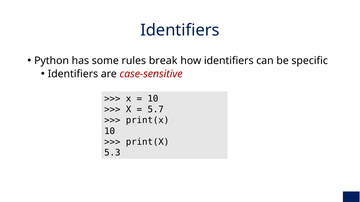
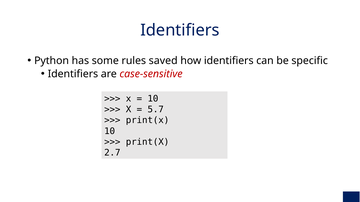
break: break -> saved (163, 61)
5.3: 5.3 -> 2.7 (112, 153)
